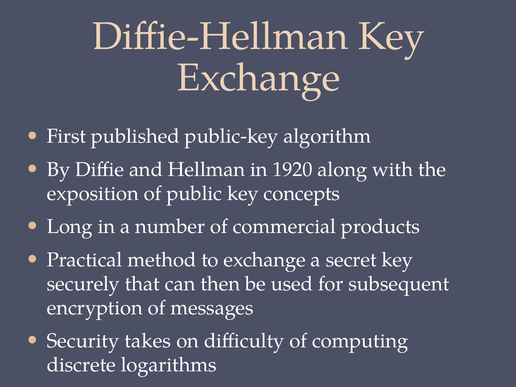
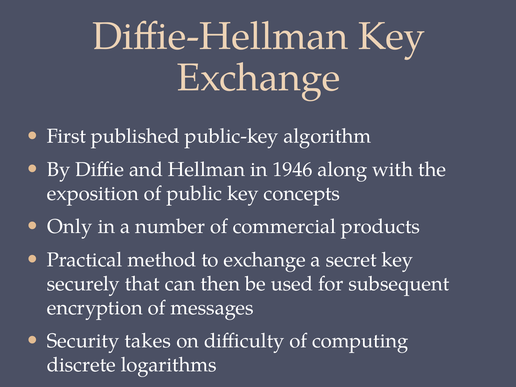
1920: 1920 -> 1946 (293, 169)
Long: Long -> Only (70, 227)
